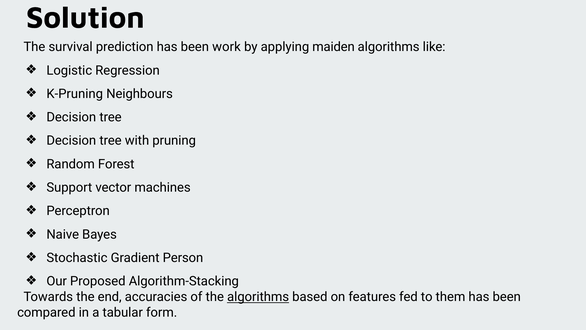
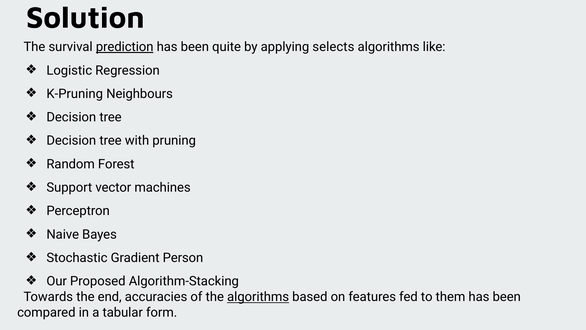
prediction underline: none -> present (125, 47)
work: work -> quite (227, 47)
maiden: maiden -> selects (333, 47)
